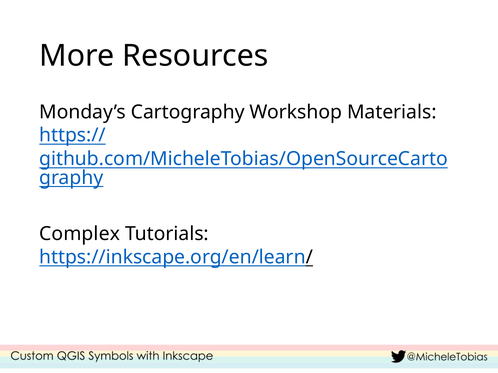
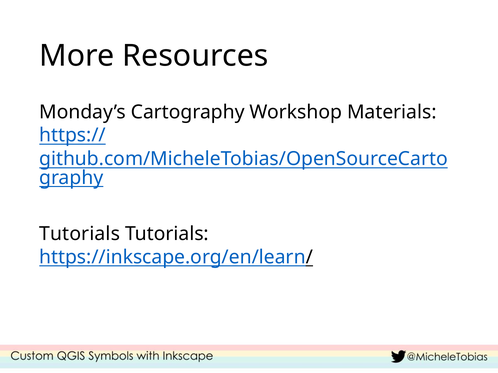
Complex: Complex -> Tutorials (80, 234)
